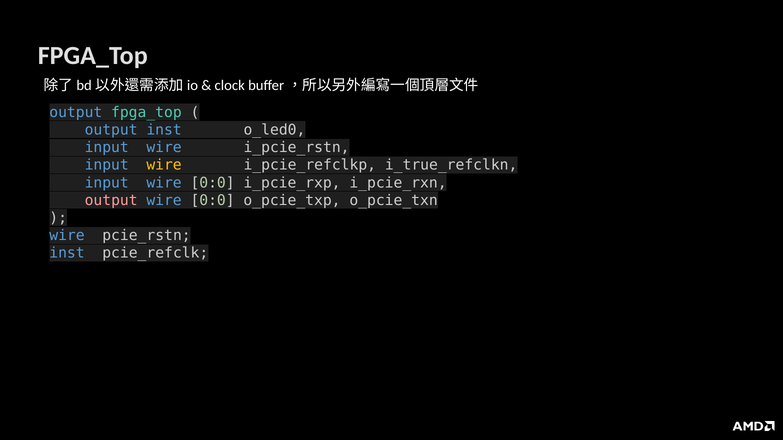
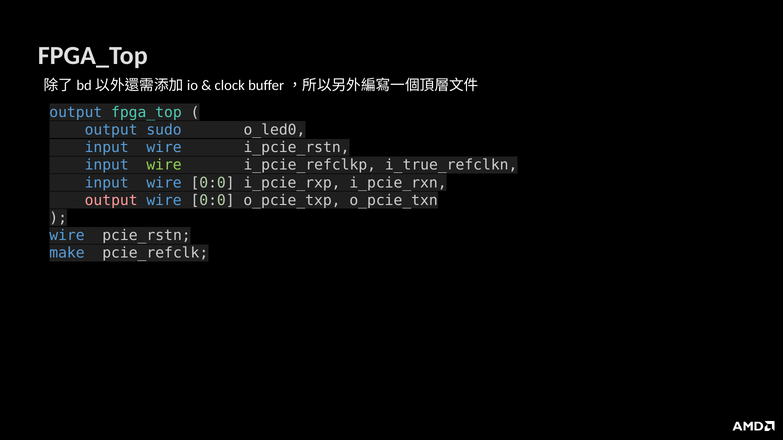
output inst: inst -> sudo (164, 130)
wire colour: yellow -> light green (164, 165)
inst: inst -> make (67, 253)
